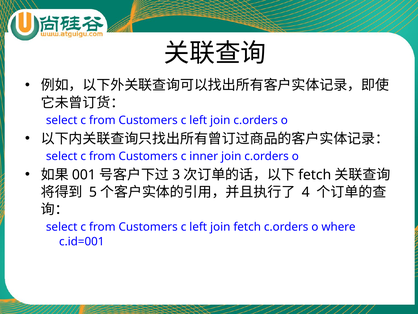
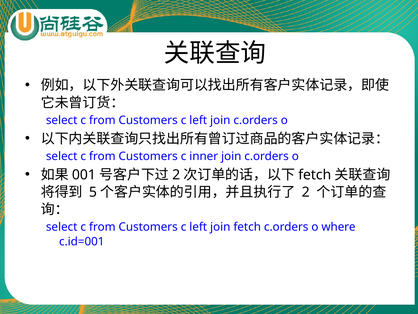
3: 3 -> 2 (176, 174)
4: 4 -> 2 (306, 192)
